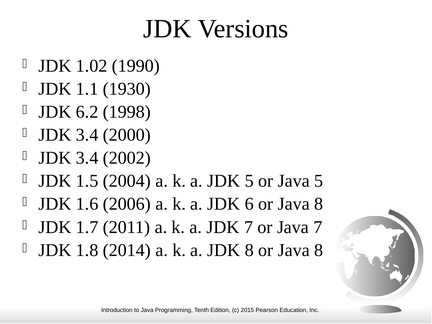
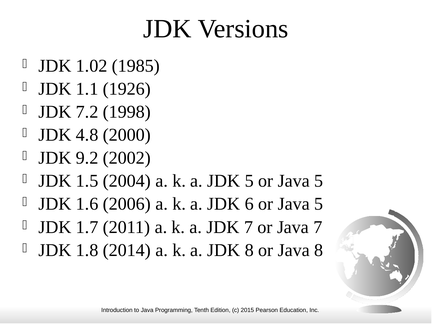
1990: 1990 -> 1985 (136, 66)
1930: 1930 -> 1926 (127, 89)
6.2: 6.2 -> 7.2 (87, 112)
3.4: 3.4 -> 4.8 (87, 135)
3.4: 3.4 -> 9.2 (87, 158)
6 or Java 8: 8 -> 5 (319, 204)
